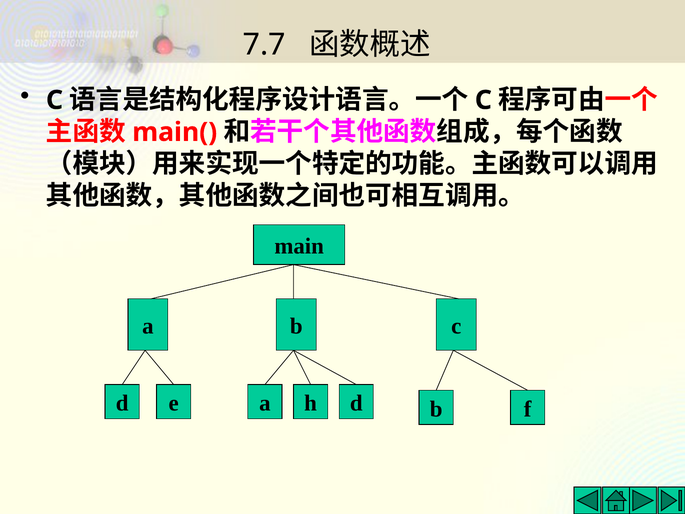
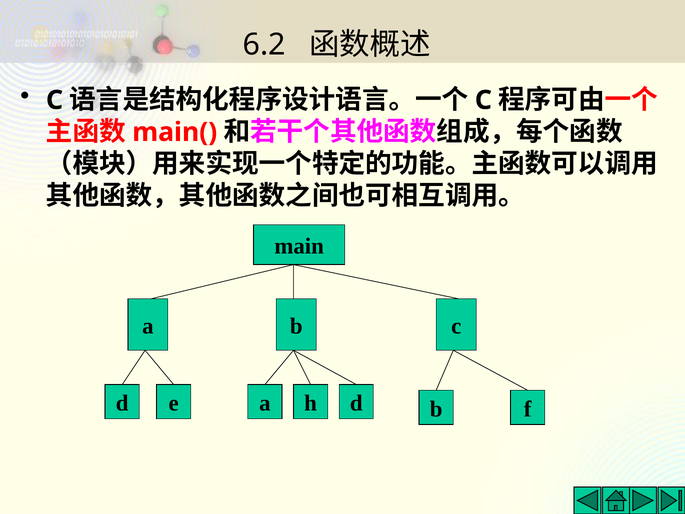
7.7: 7.7 -> 6.2 (264, 45)
